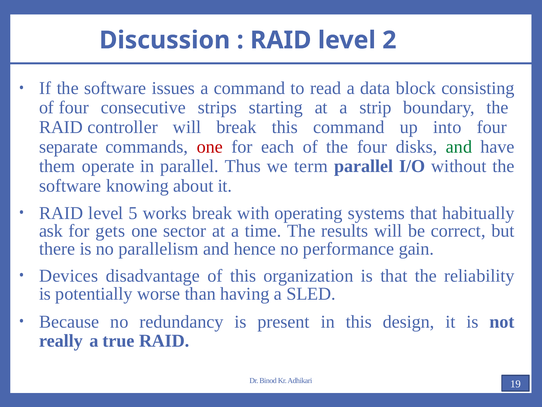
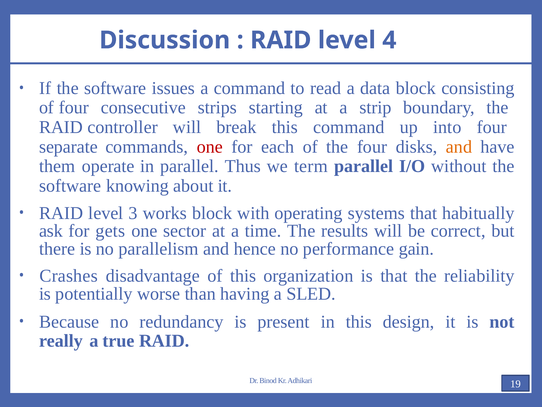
2: 2 -> 4 (389, 40)
and colour: green -> orange (459, 147)
5: 5 -> 3 (133, 213)
works break: break -> block (212, 213)
Devices: Devices -> Crashes (69, 276)
